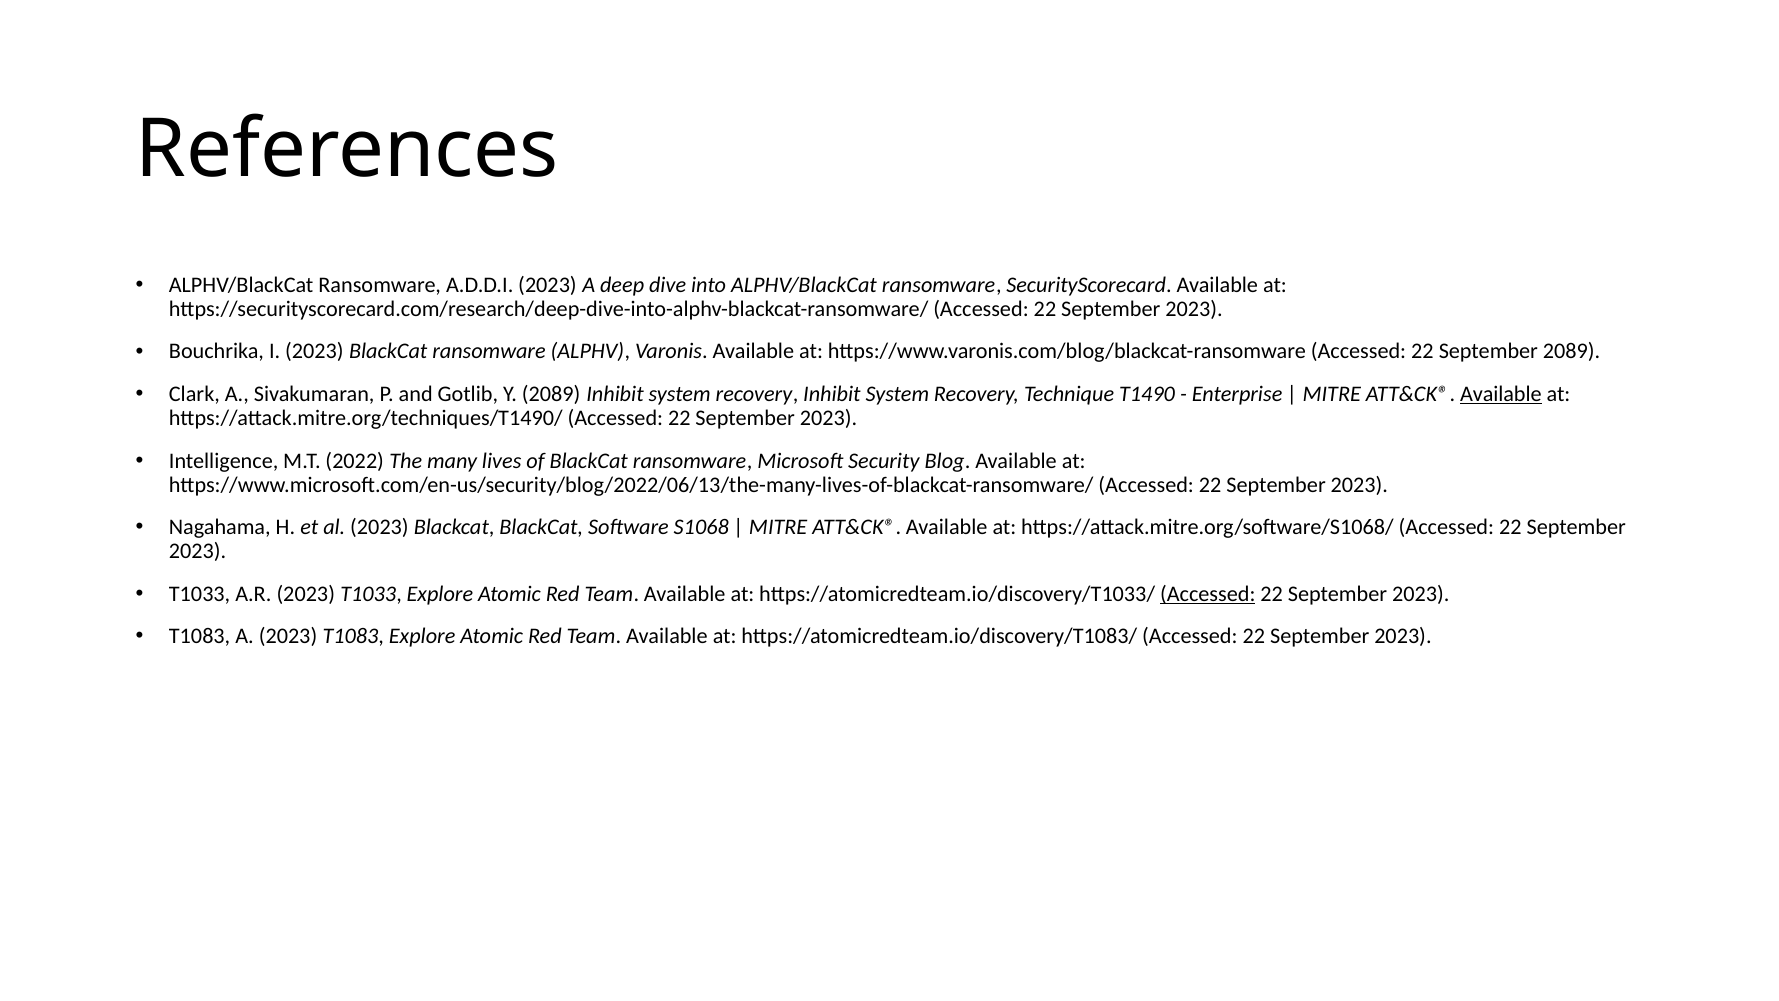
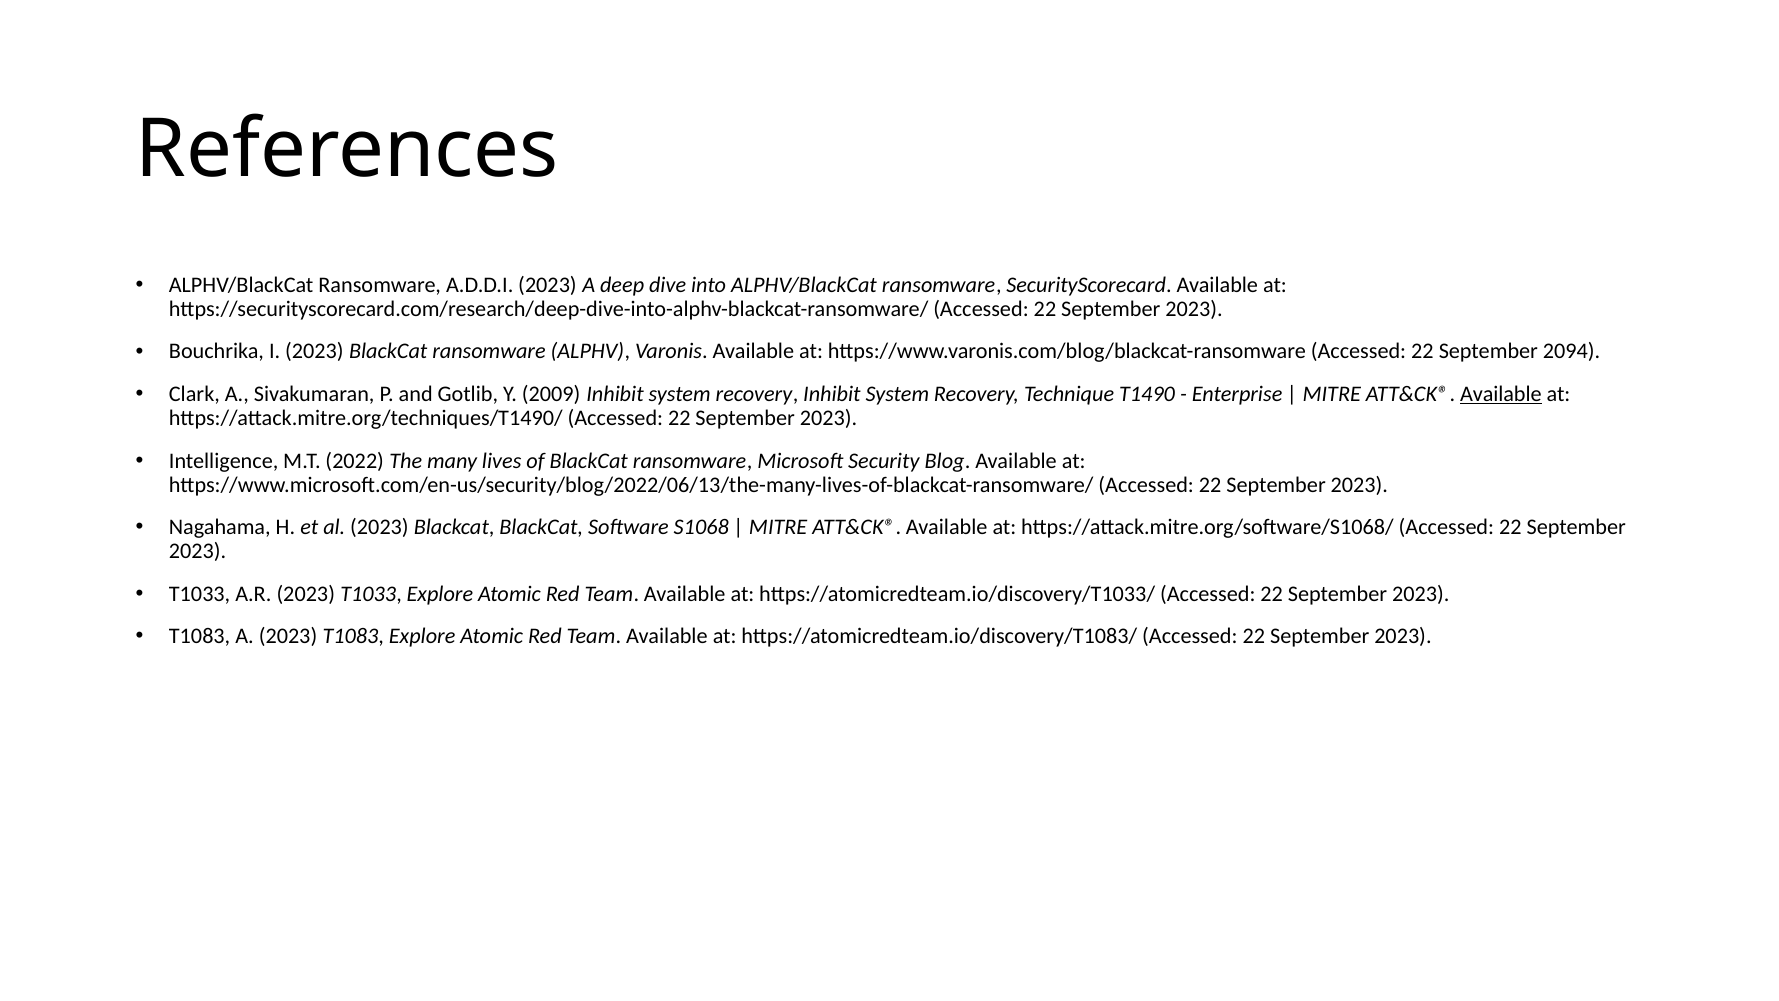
September 2089: 2089 -> 2094 (1572, 351)
Y 2089: 2089 -> 2009 (551, 394)
Accessed underline: present -> none (1208, 594)
